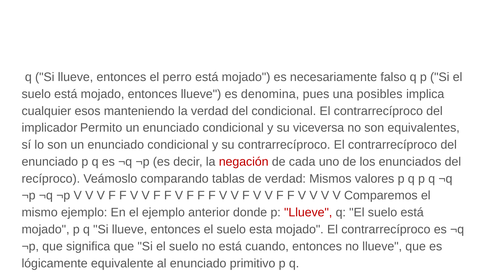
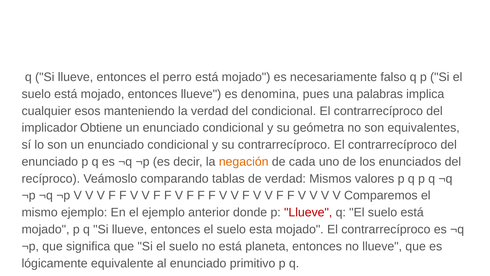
posibles: posibles -> palabras (380, 94)
Permito: Permito -> Obtiene (101, 128)
viceversa: viceversa -> geómetra (319, 128)
negación colour: red -> orange (244, 162)
cuando: cuando -> planeta (267, 246)
